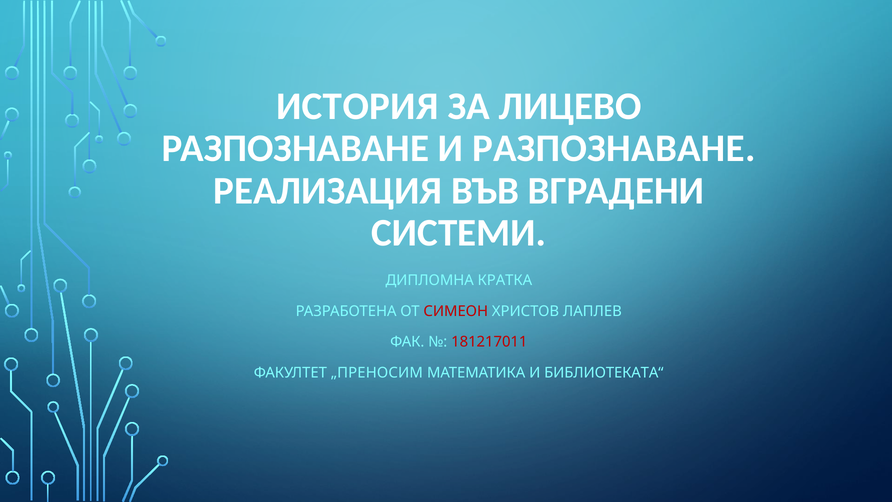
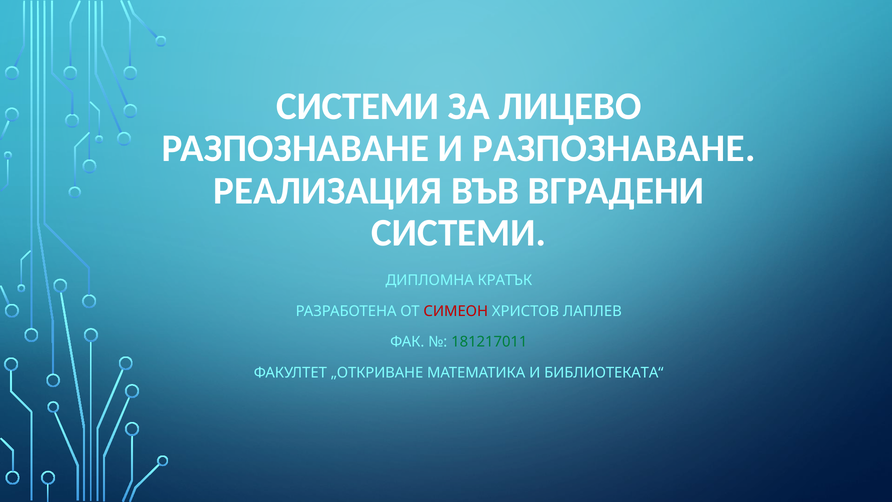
ИСТОРИЯ: ИСТОРИЯ -> СИСТЕМИ (358, 106)
КРАТКА: КРАТКА -> КРАТЪК (505, 280)
181217011 colour: red -> green (489, 342)
„ПРЕНОСИМ: „ПРЕНОСИМ -> „ОТКРИВАНЕ (377, 372)
